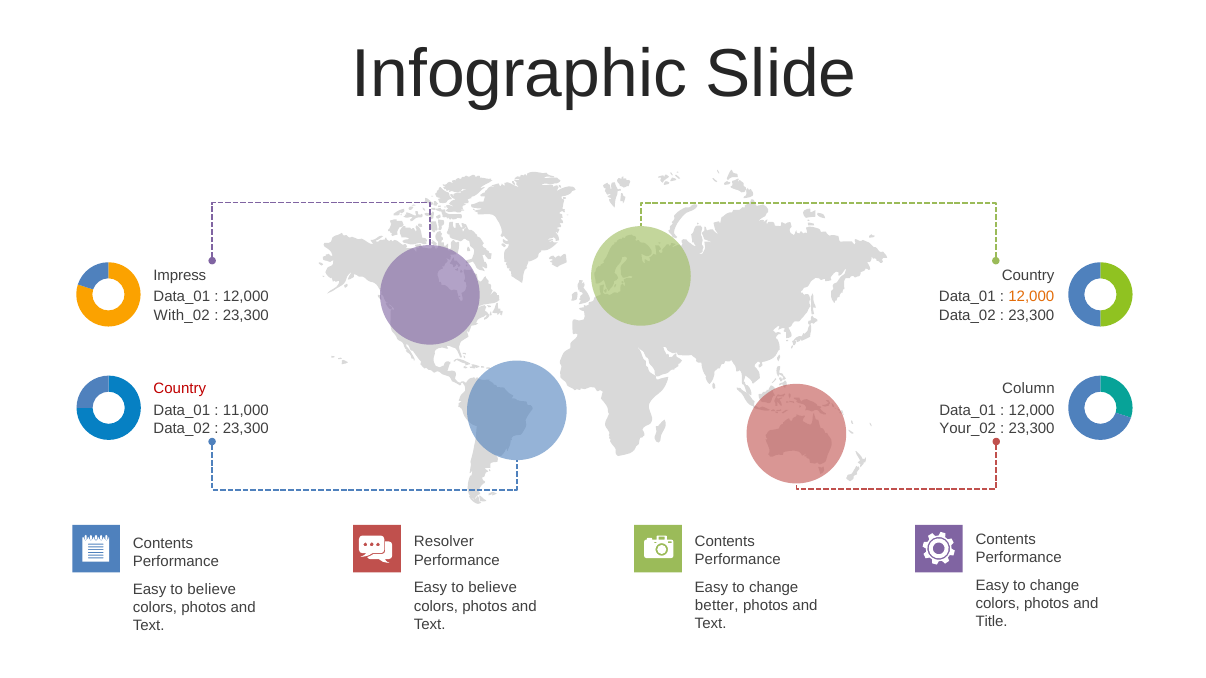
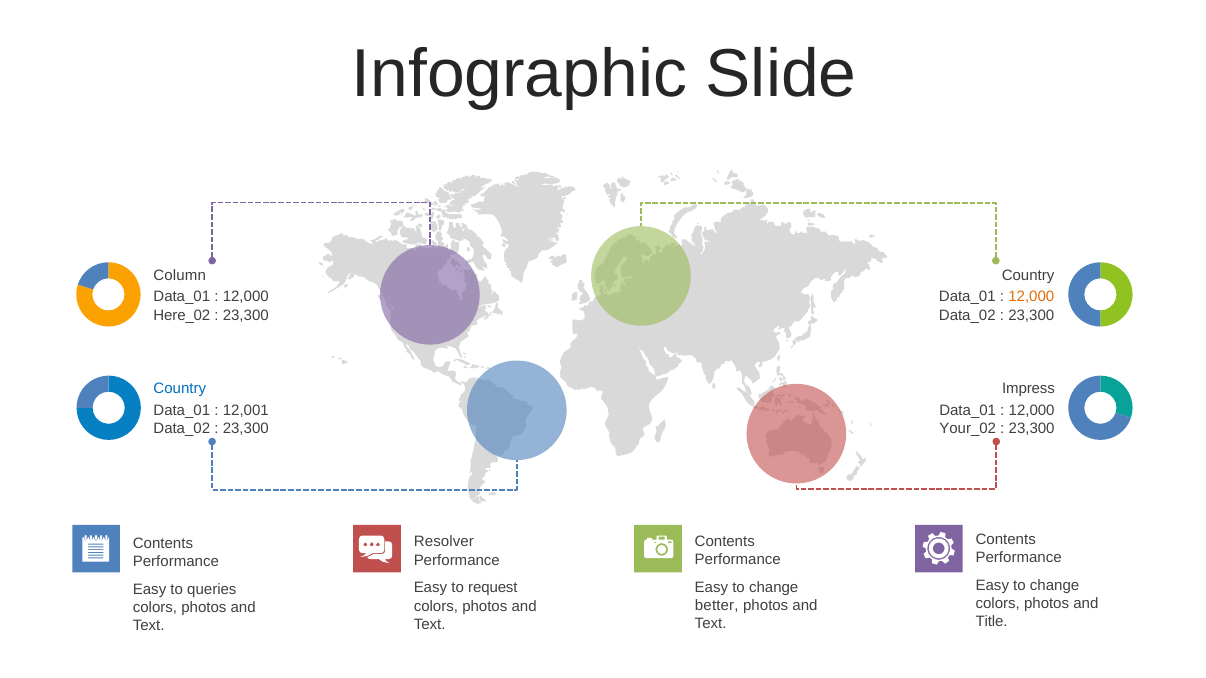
Impress: Impress -> Column (180, 276)
With_02: With_02 -> Here_02 (182, 315)
Country colour: red -> blue (180, 389)
Column: Column -> Impress (1029, 389)
11,000: 11,000 -> 12,001 (246, 411)
believe: believe -> request (493, 588)
believe: believe -> queries (212, 590)
